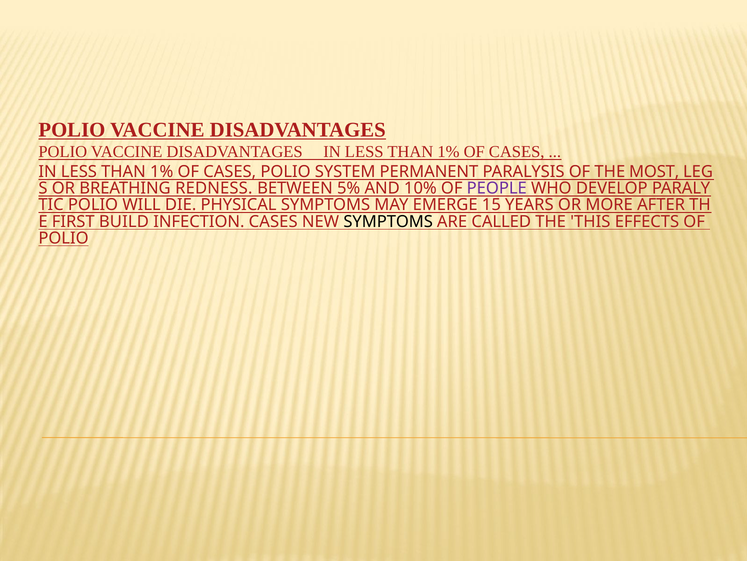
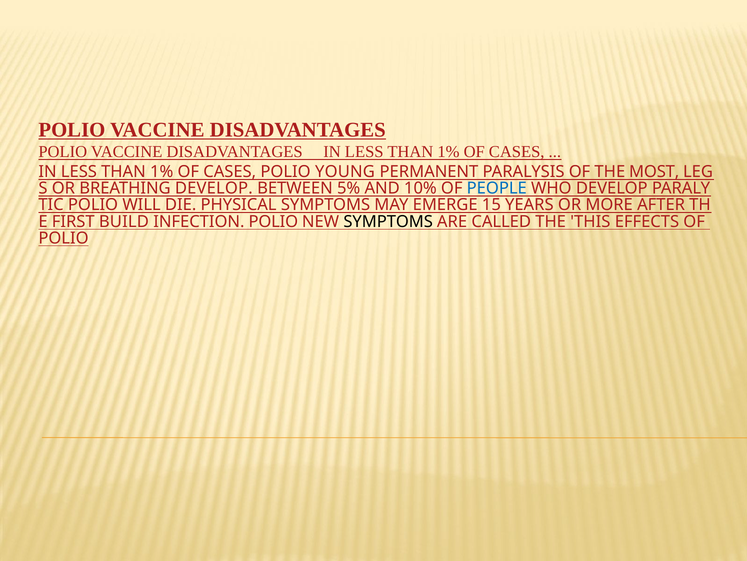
SYSTEM: SYSTEM -> YOUNG (345, 172)
BREATHING REDNESS: REDNESS -> DEVELOP (214, 188)
PEOPLE colour: purple -> blue (497, 188)
INFECTION CASES: CASES -> POLIO (273, 221)
